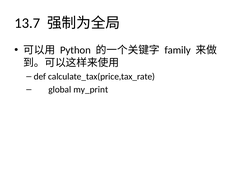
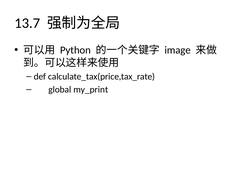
family: family -> image (178, 50)
